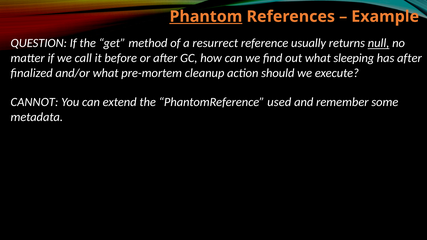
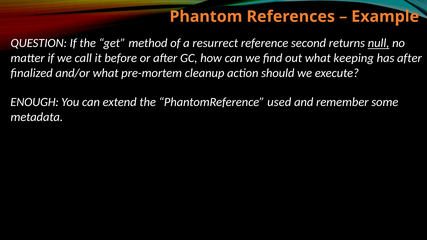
Phantom underline: present -> none (206, 17)
usually: usually -> second (309, 43)
sleeping: sleeping -> keeping (354, 58)
CANNOT: CANNOT -> ENOUGH (35, 102)
